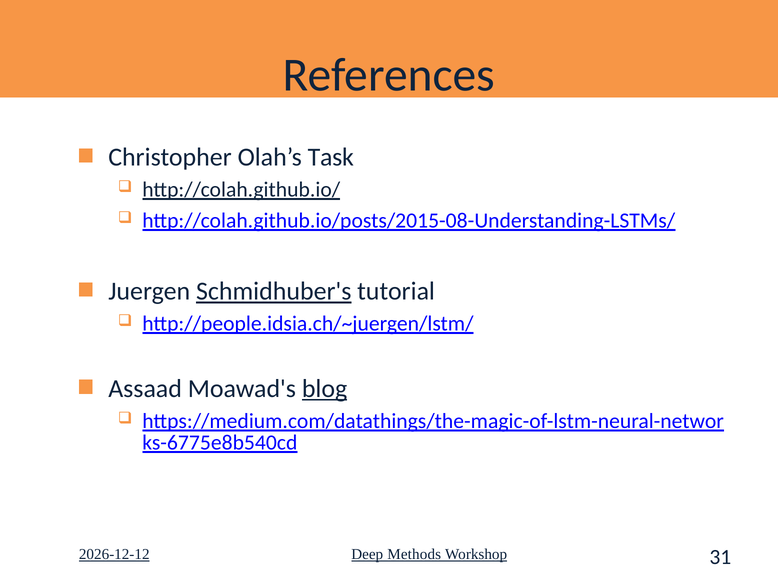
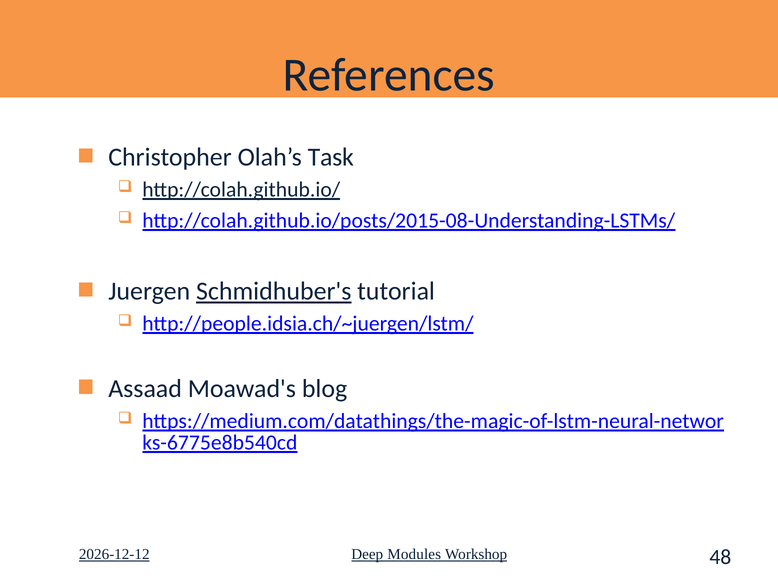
blog underline: present -> none (325, 389)
Methods: Methods -> Modules (414, 555)
31: 31 -> 48 (720, 558)
